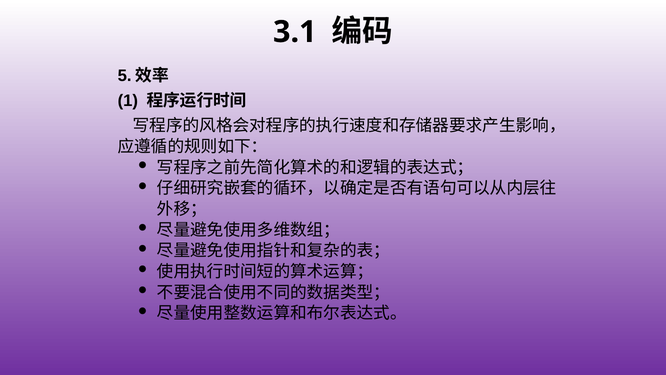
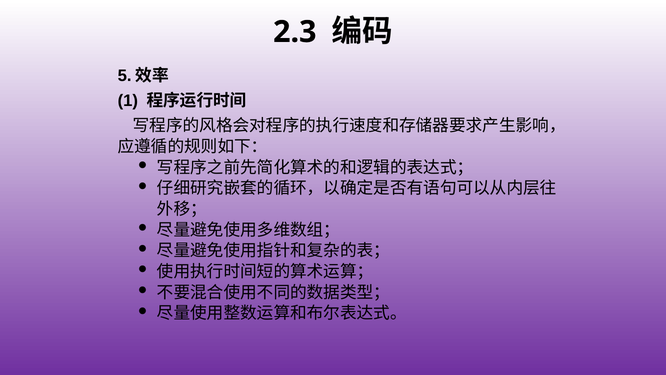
3.1: 3.1 -> 2.3 (295, 32)
